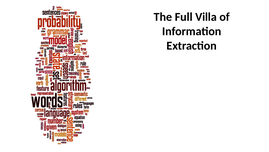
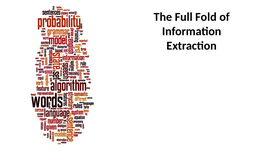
Villa: Villa -> Fold (206, 17)
